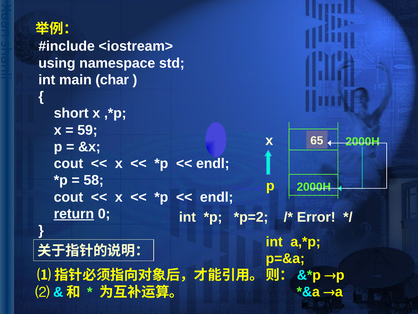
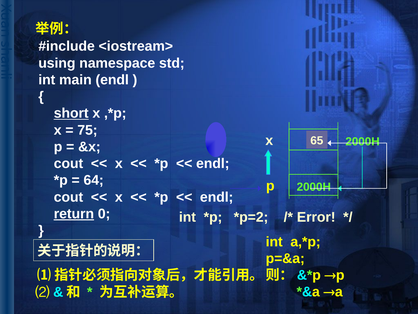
main char: char -> endl (112, 80)
short underline: none -> present (71, 113)
59: 59 -> 75 (87, 130)
58: 58 -> 64 (94, 180)
